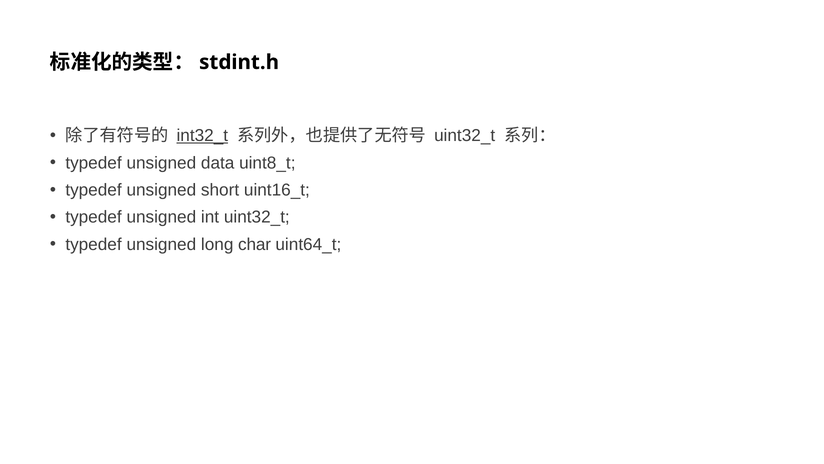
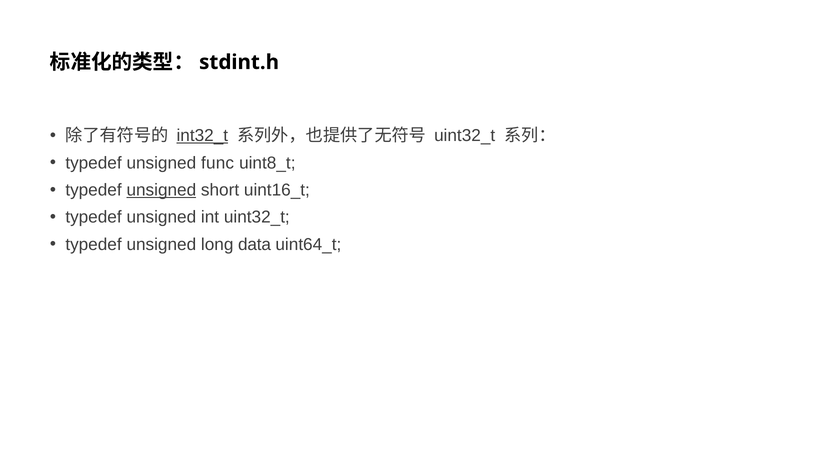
data: data -> func (218, 163)
unsigned underline: none -> present (161, 190)
char: char -> data (255, 244)
